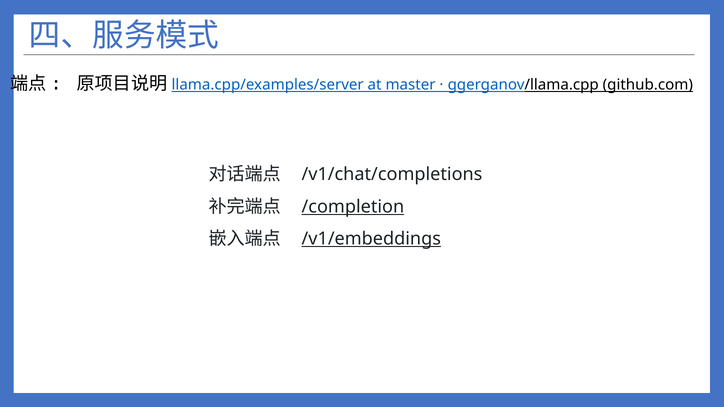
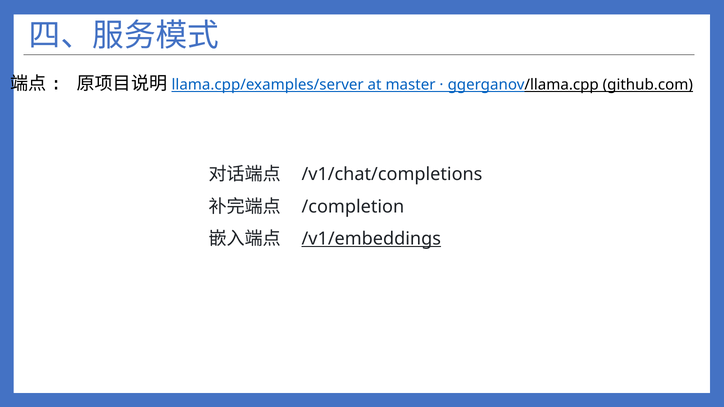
/completion underline: present -> none (353, 207)
